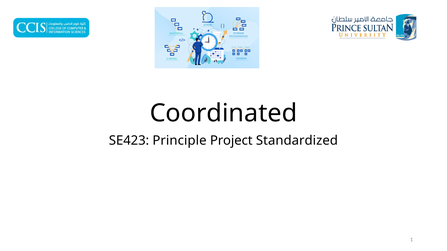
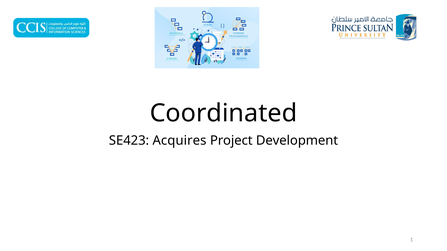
Principle: Principle -> Acquires (180, 141)
Standardized: Standardized -> Development (297, 141)
